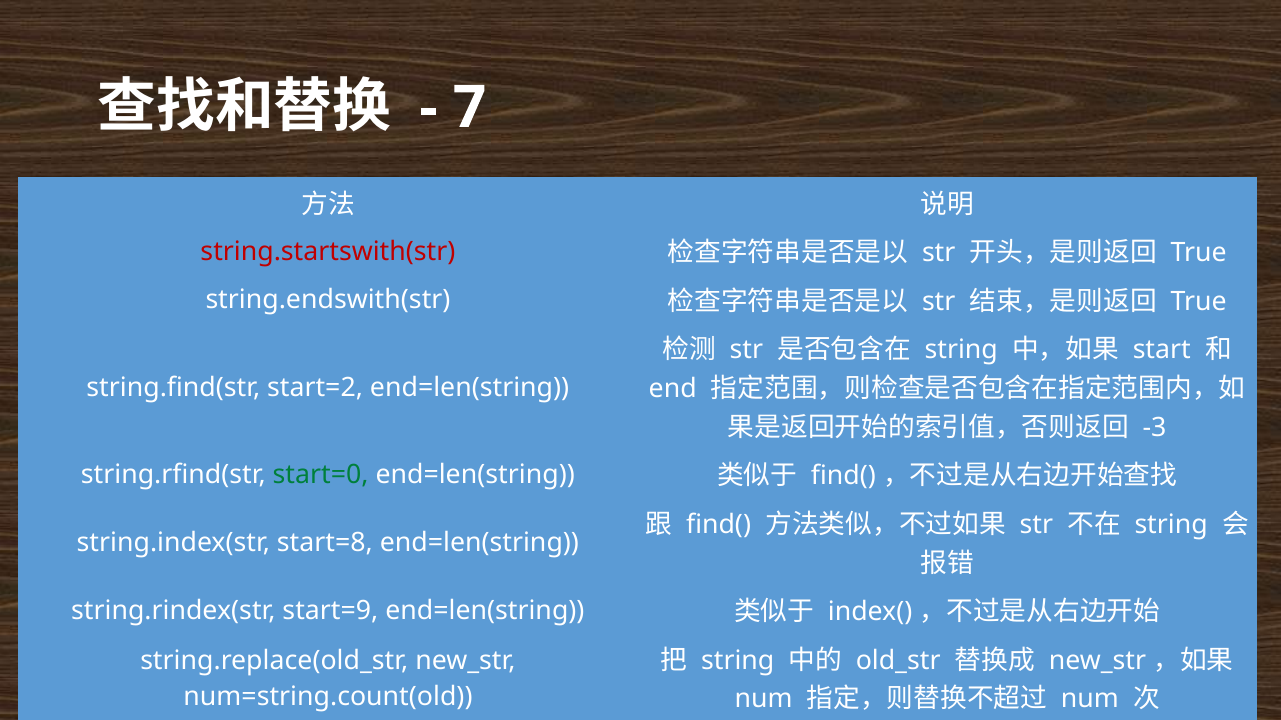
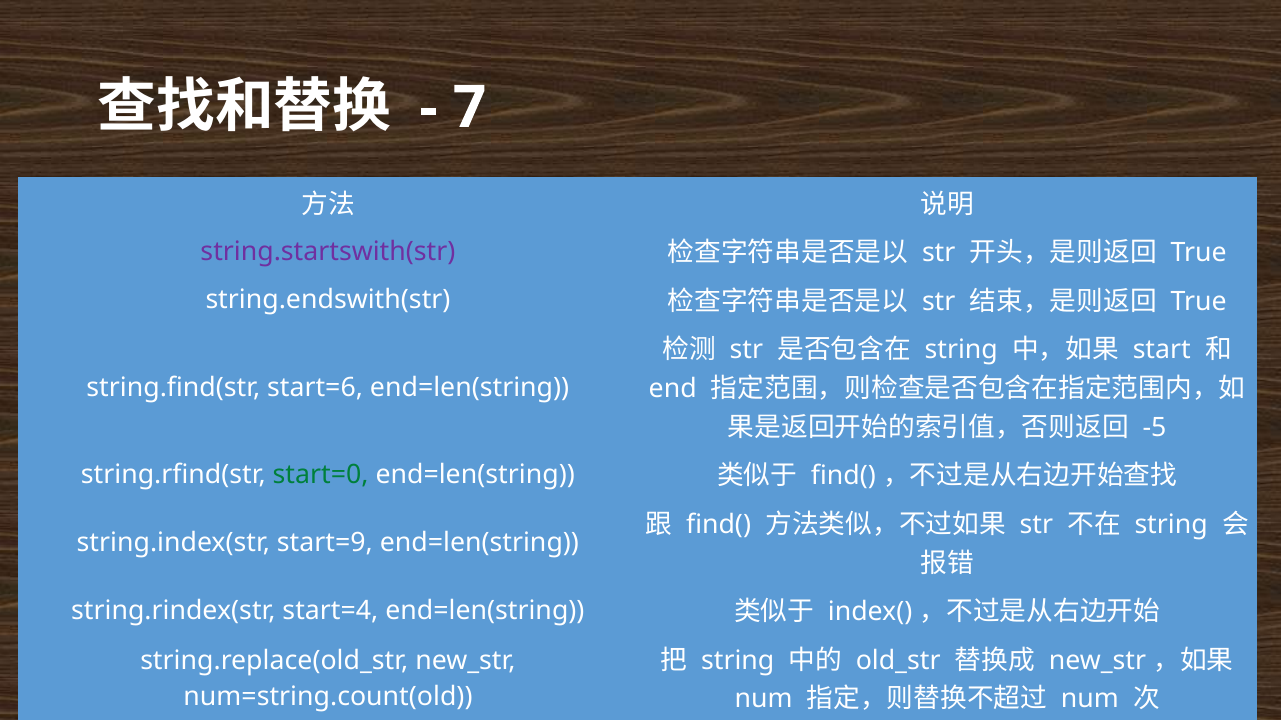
string.startswith(str colour: red -> purple (328, 252)
start=2: start=2 -> start=6 (315, 388)
-3: -3 -> -5 (1155, 428)
start=8: start=8 -> start=9 (325, 543)
start=9: start=9 -> start=4 (330, 611)
